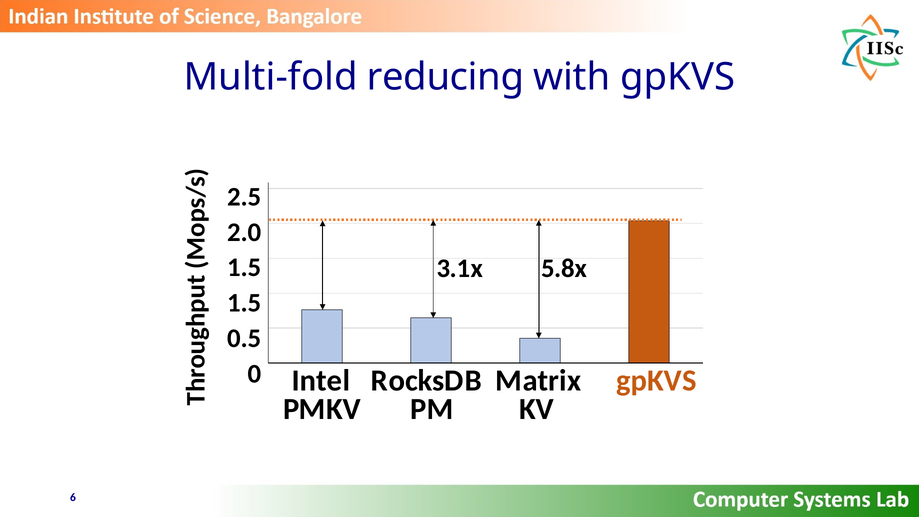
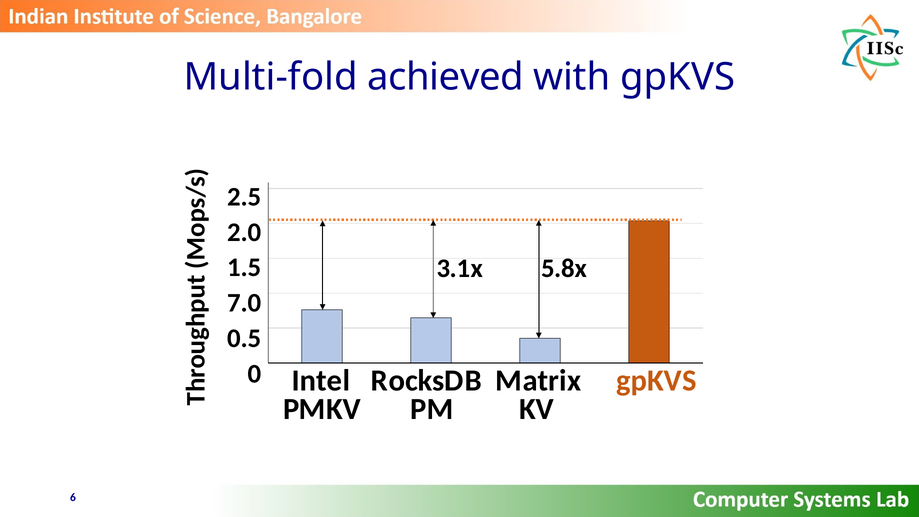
reducing: reducing -> achieved (446, 77)
1.5: 1.5 -> 7.0 (244, 303)
